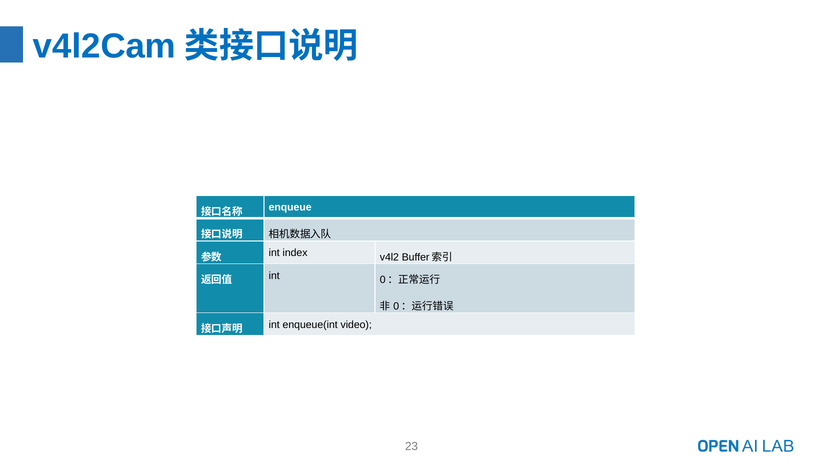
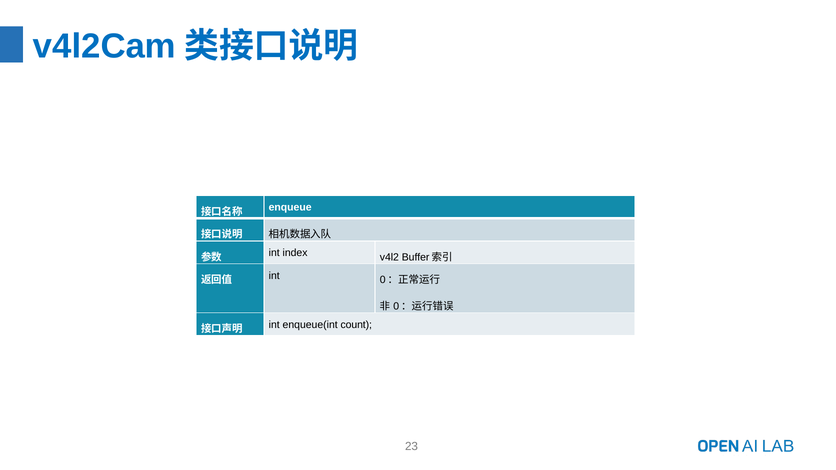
video: video -> count (356, 325)
